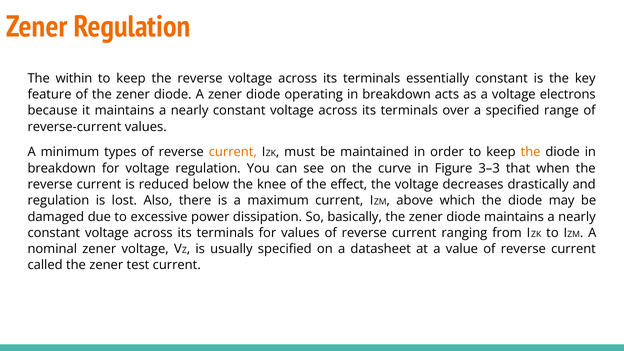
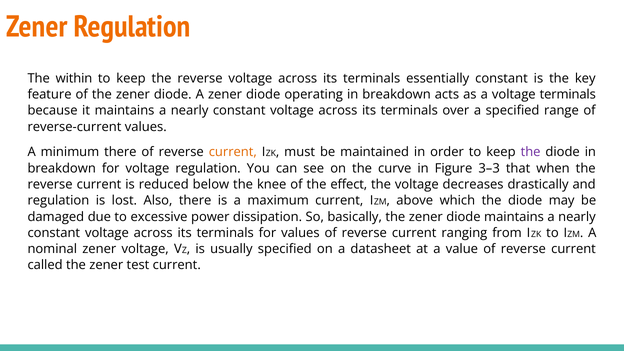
voltage electrons: electrons -> terminals (568, 94)
minimum types: types -> there (120, 152)
the colour: orange -> purple (531, 152)
